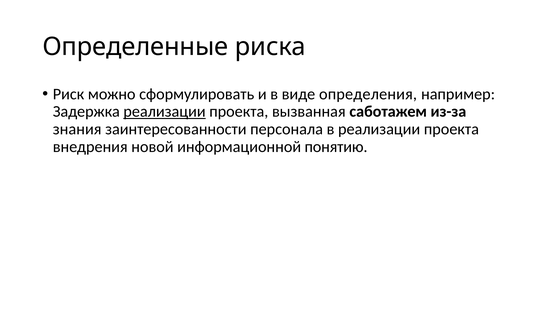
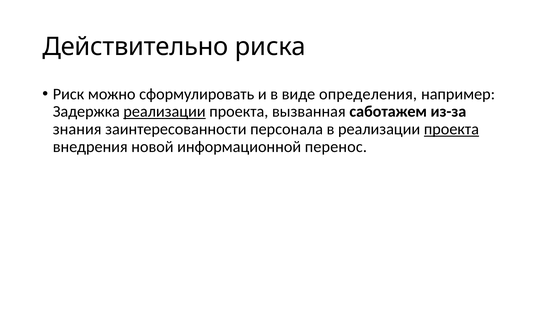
Определенные: Определенные -> Действительно (135, 47)
проекта underline: none -> present (451, 129)
понятию: понятию -> перенос (336, 147)
